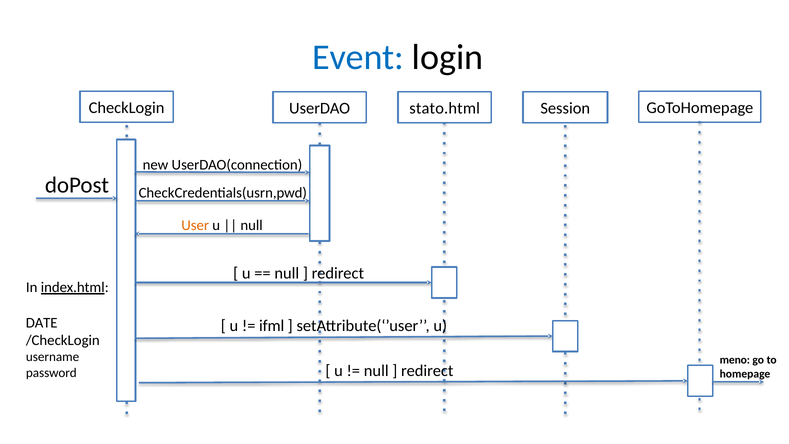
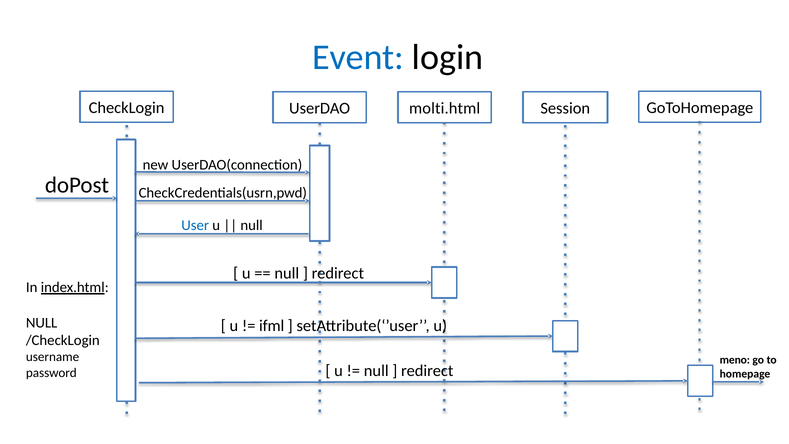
stato.html: stato.html -> molti.html (445, 108)
User colour: orange -> blue (195, 225)
DATE: DATE -> NULL (42, 323)
